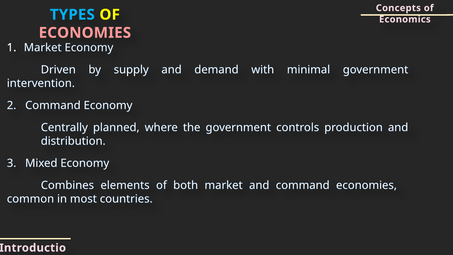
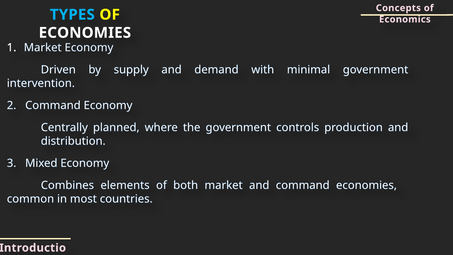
ECONOMIES colour: pink -> white (85, 33)
